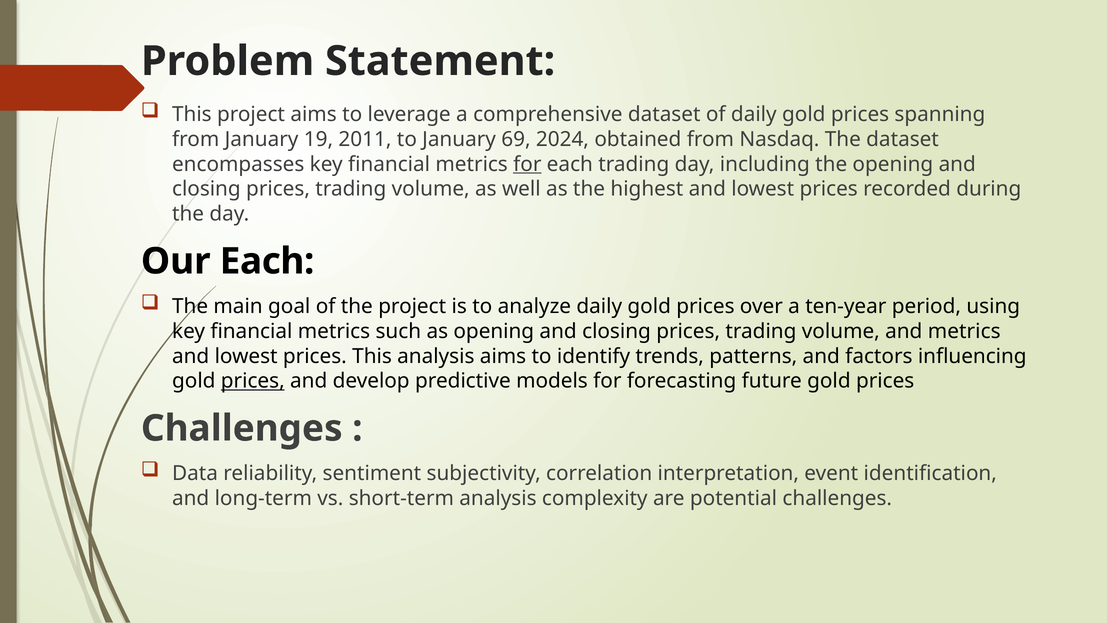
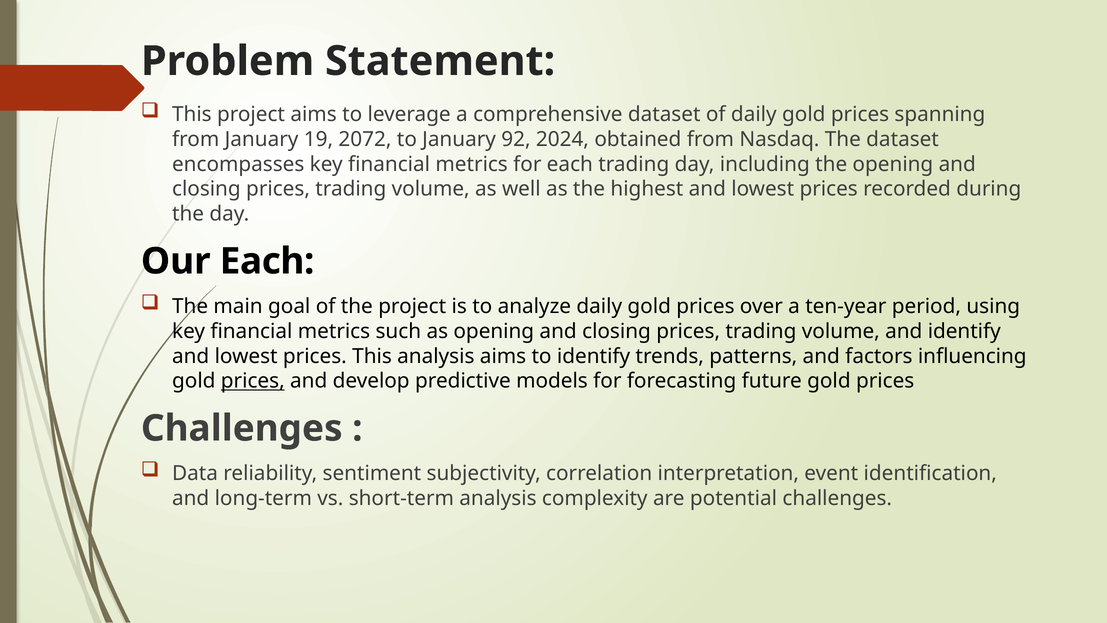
2011: 2011 -> 2072 (365, 139)
69: 69 -> 92 (516, 139)
for underline: present -> none (527, 164)
and metrics: metrics -> identify (964, 331)
